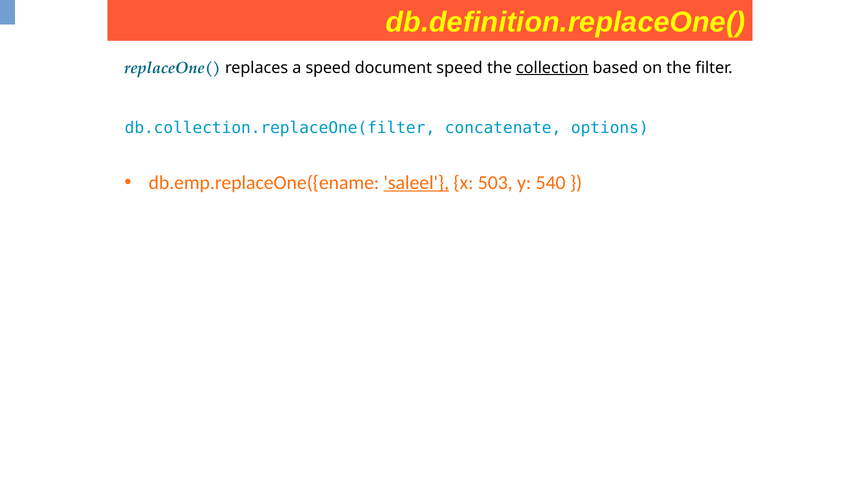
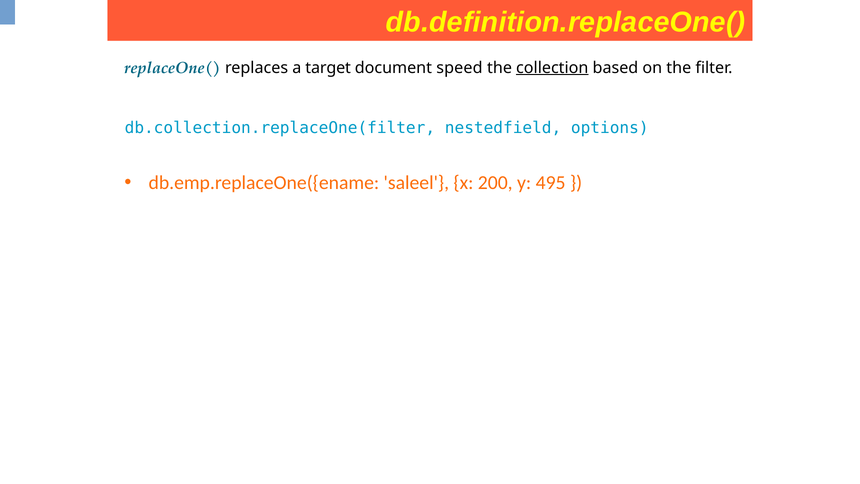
a speed: speed -> target (328, 68)
concatenate: concatenate -> nestedfield (503, 128)
saleel underline: present -> none (416, 182)
503: 503 -> 200 (495, 182)
540: 540 -> 495 (551, 182)
